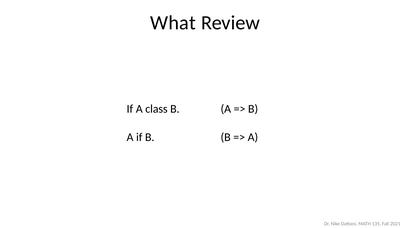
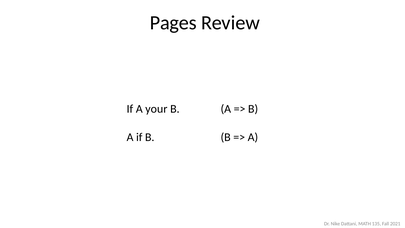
What: What -> Pages (173, 23)
class: class -> your (156, 109)
